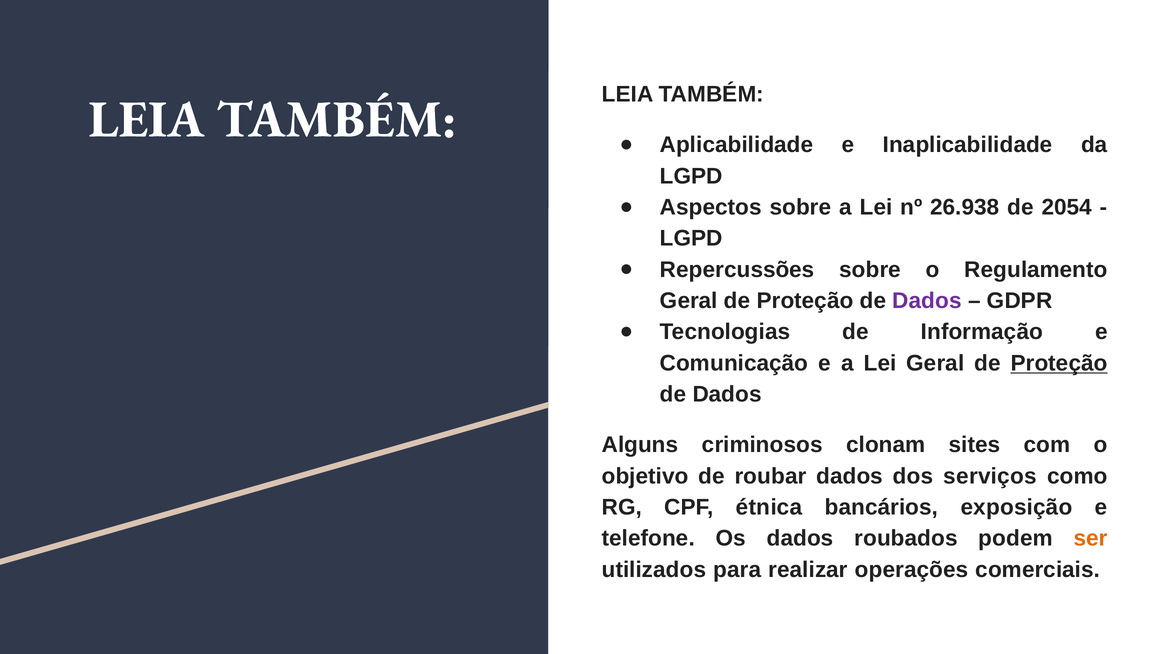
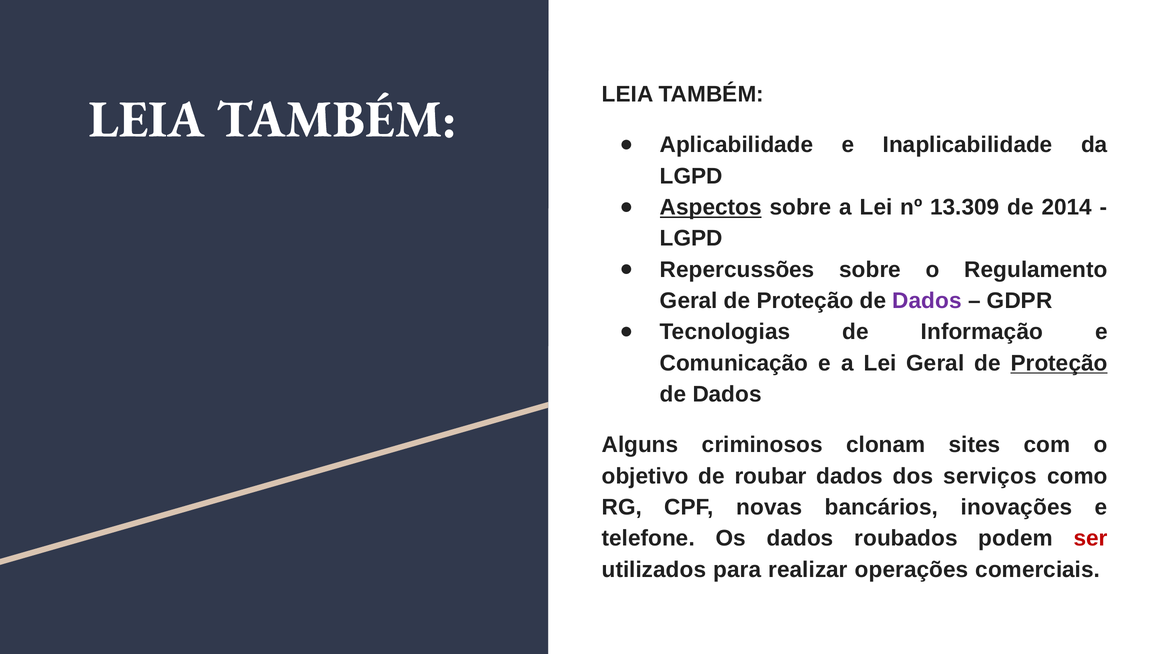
Aspectos underline: none -> present (711, 207)
26.938: 26.938 -> 13.309 (965, 207)
2054: 2054 -> 2014 (1067, 207)
étnica: étnica -> novas (769, 507)
exposição: exposição -> inovações (1017, 507)
ser colour: orange -> red (1090, 538)
